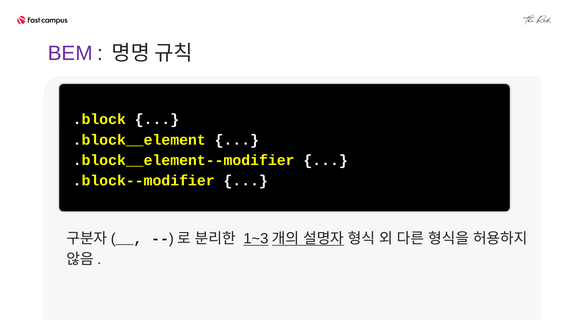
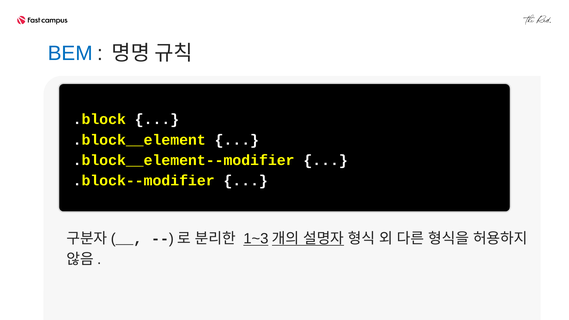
BEM colour: purple -> blue (70, 53)
